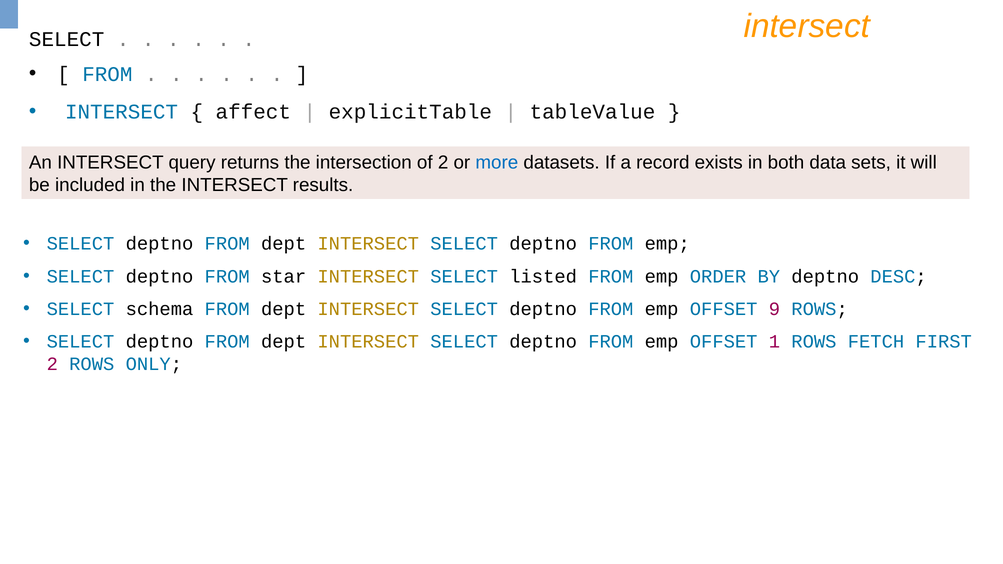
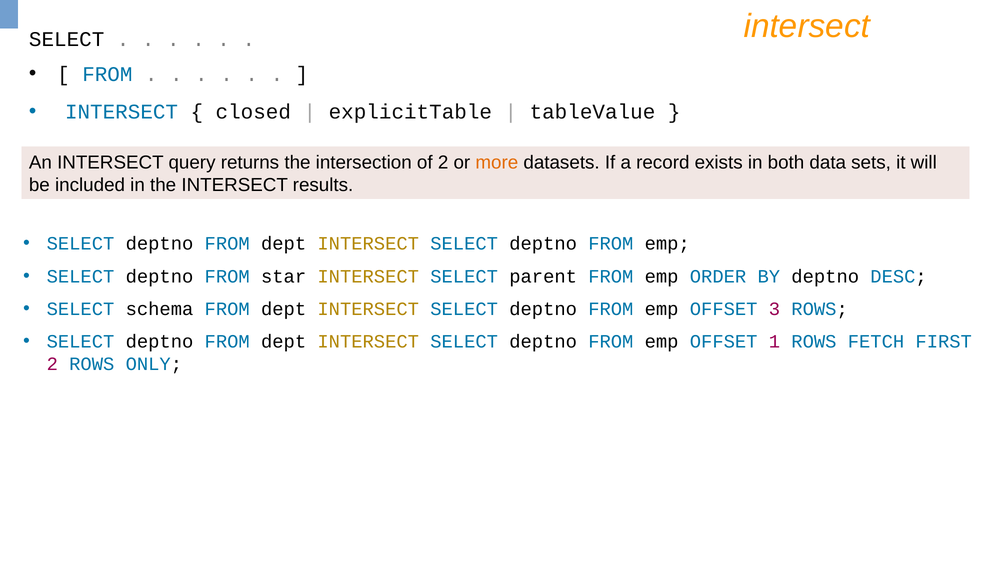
affect: affect -> closed (253, 112)
more colour: blue -> orange (497, 163)
listed: listed -> parent (543, 276)
9: 9 -> 3 (774, 309)
